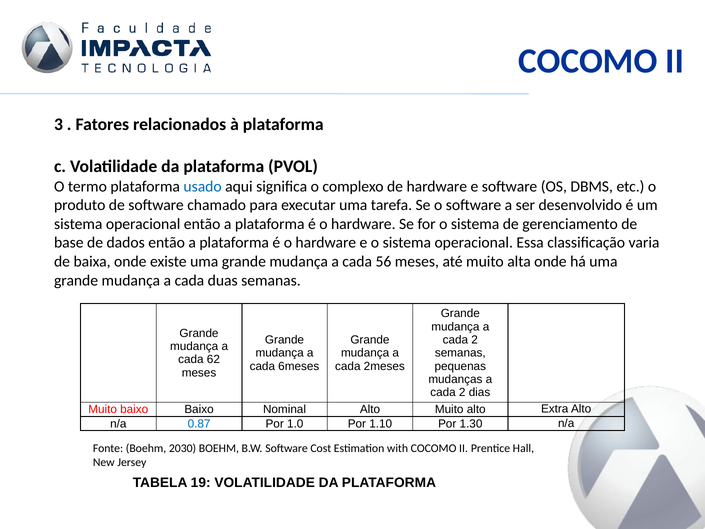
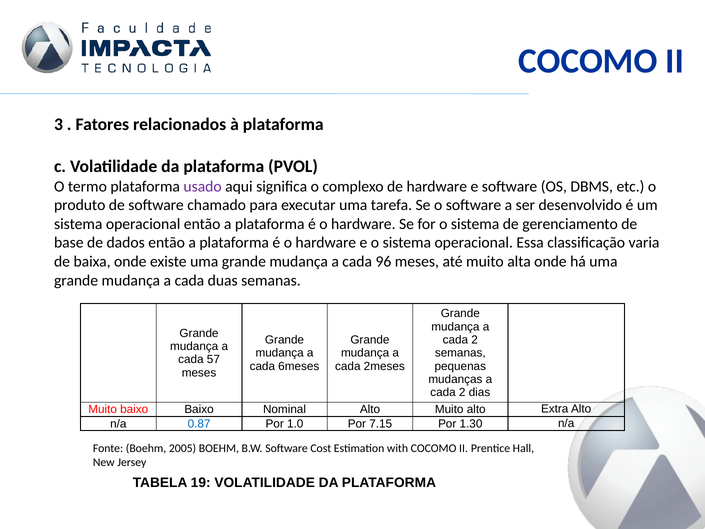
usado colour: blue -> purple (203, 186)
56: 56 -> 96 (383, 261)
62: 62 -> 57 (213, 359)
1.10: 1.10 -> 7.15 (381, 423)
2030: 2030 -> 2005 (183, 448)
